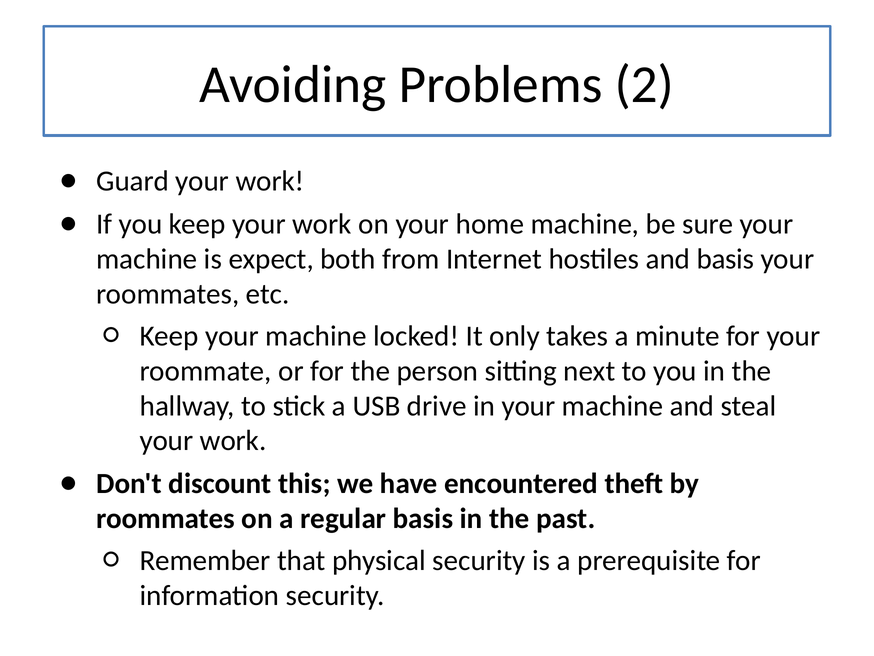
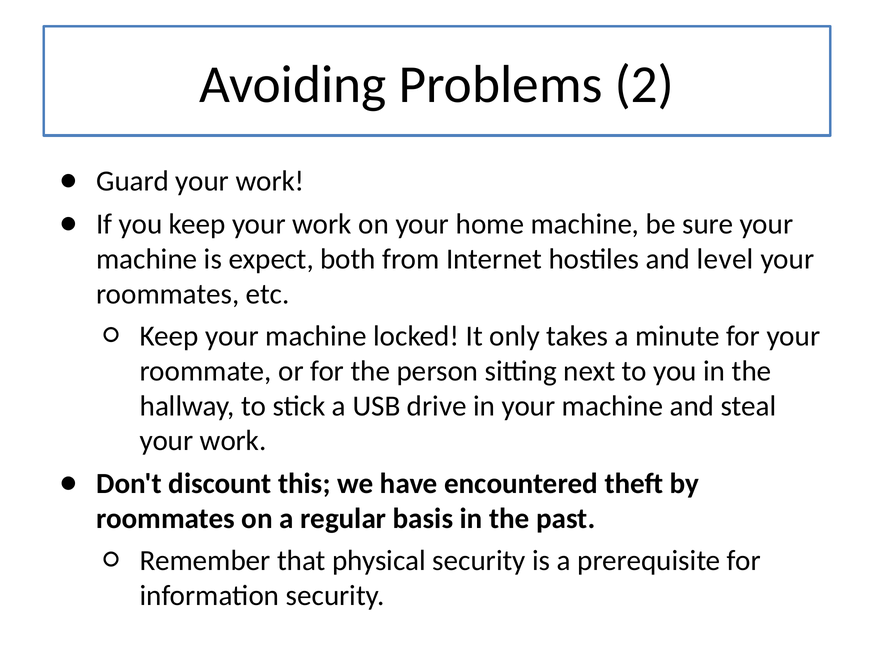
and basis: basis -> level (725, 259)
